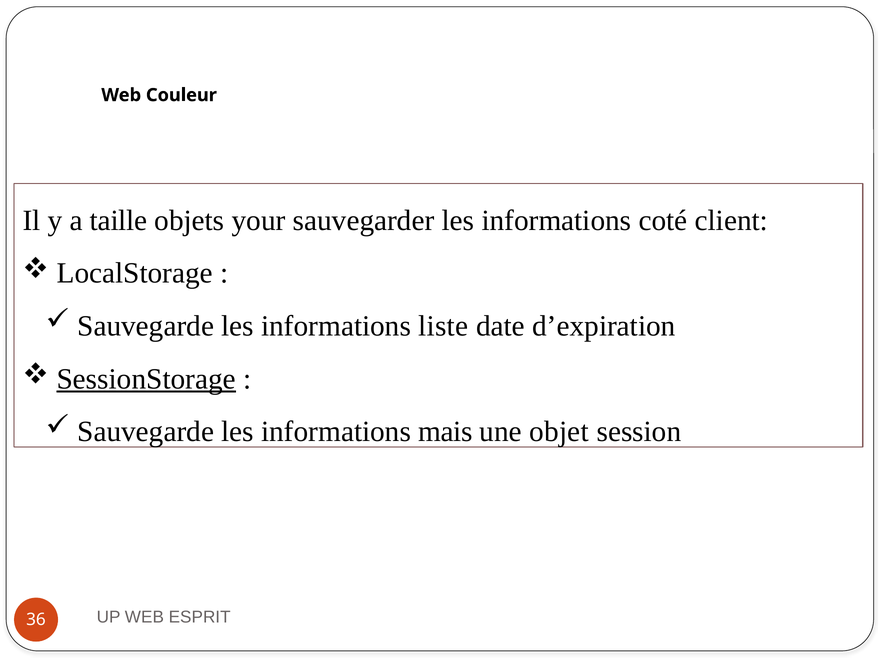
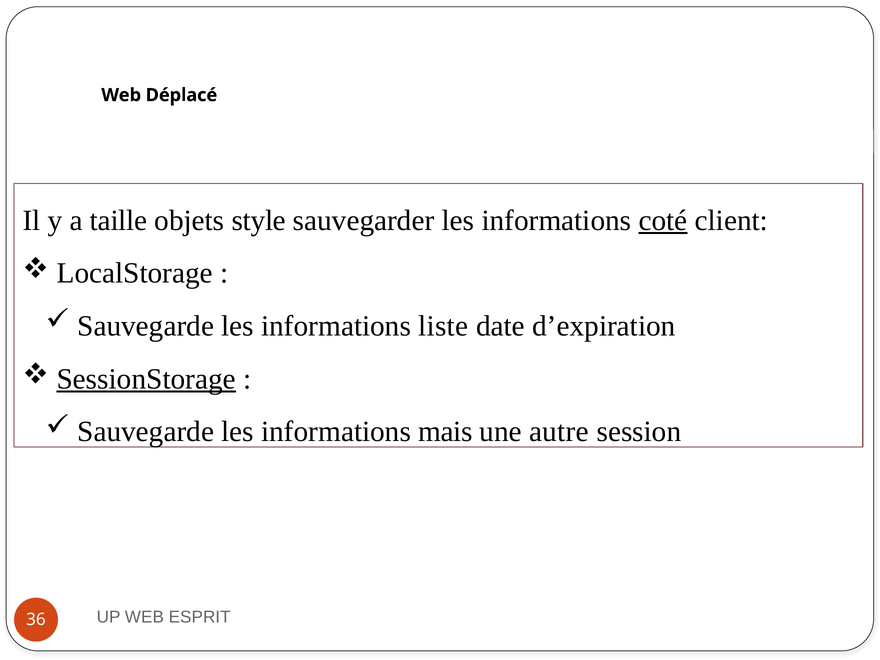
Couleur: Couleur -> Déplacé (181, 95)
your: your -> style (259, 220)
coté underline: none -> present (663, 220)
objet: objet -> autre (559, 432)
